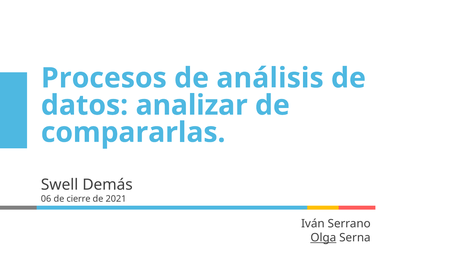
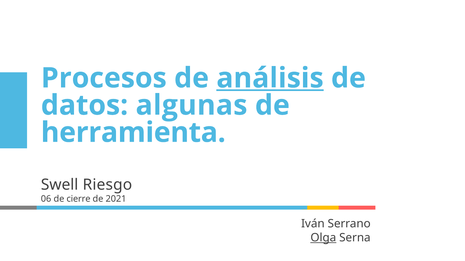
análisis underline: none -> present (270, 78)
analizar: analizar -> algunas (191, 106)
compararlas: compararlas -> herramienta (133, 133)
Demás: Demás -> Riesgo (107, 185)
